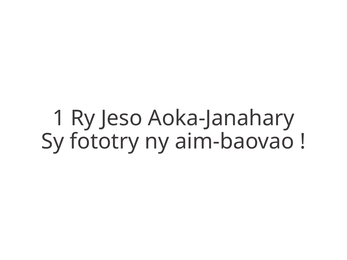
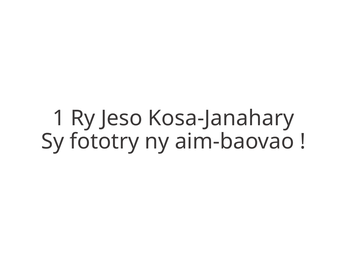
Aoka-Janahary: Aoka-Janahary -> Kosa-Janahary (221, 118)
